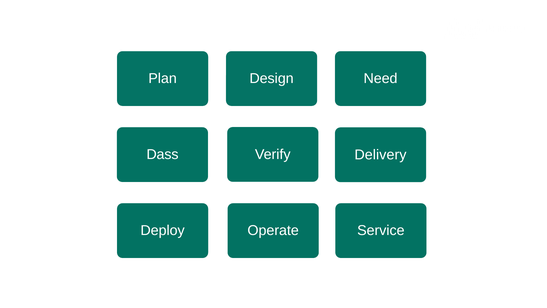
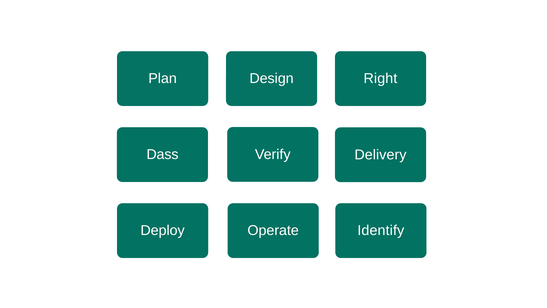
Need: Need -> Right (380, 78)
Service: Service -> Identify (381, 230)
